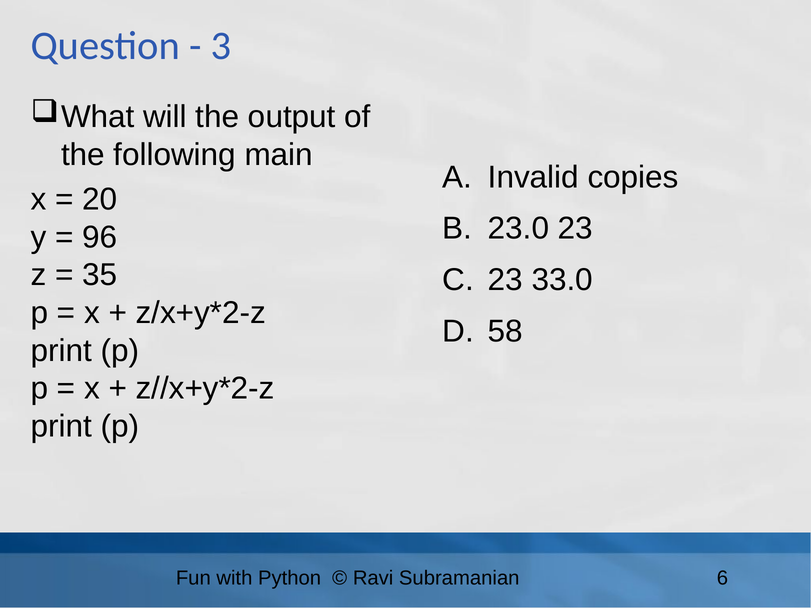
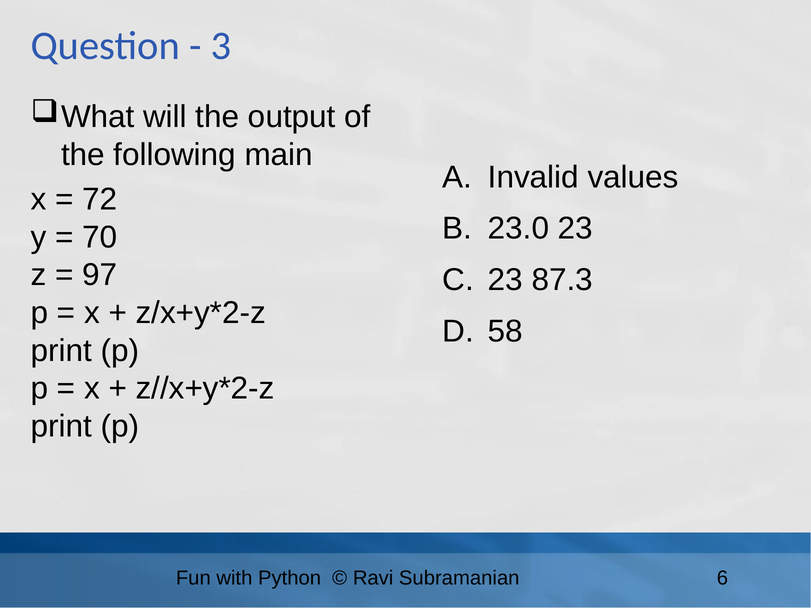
copies: copies -> values (633, 177)
20: 20 -> 72 (100, 199)
96: 96 -> 70 (100, 237)
35: 35 -> 97 (100, 275)
33.0: 33.0 -> 87.3 (562, 280)
